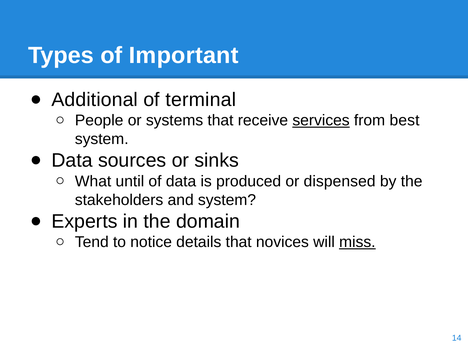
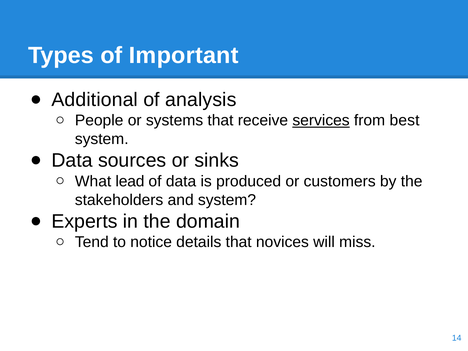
terminal: terminal -> analysis (201, 100)
until: until -> lead (130, 181)
dispensed: dispensed -> customers (340, 181)
miss underline: present -> none (357, 242)
